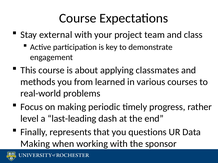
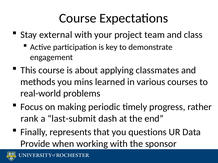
from: from -> mins (84, 82)
level: level -> rank (29, 119)
last-leading: last-leading -> last-submit (72, 119)
Making: Making -> Provide (35, 144)
